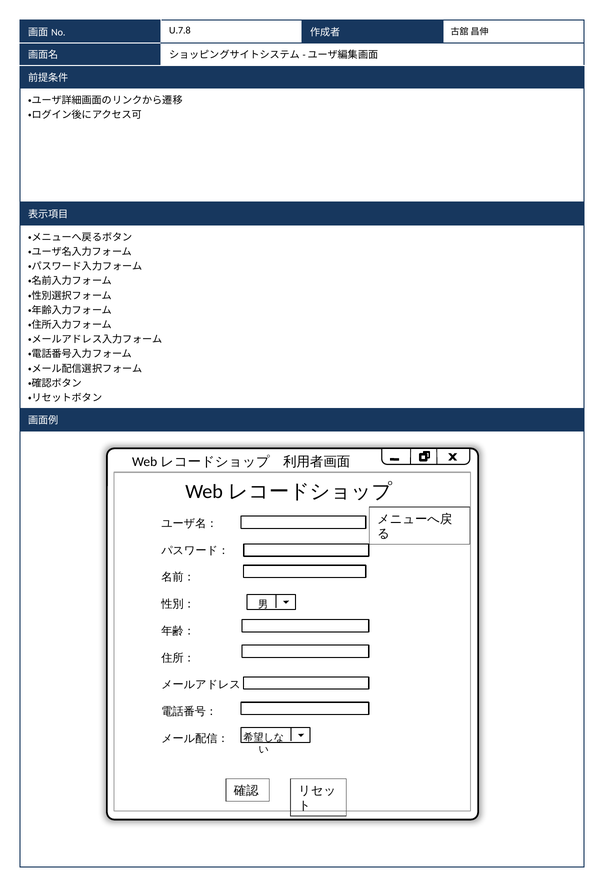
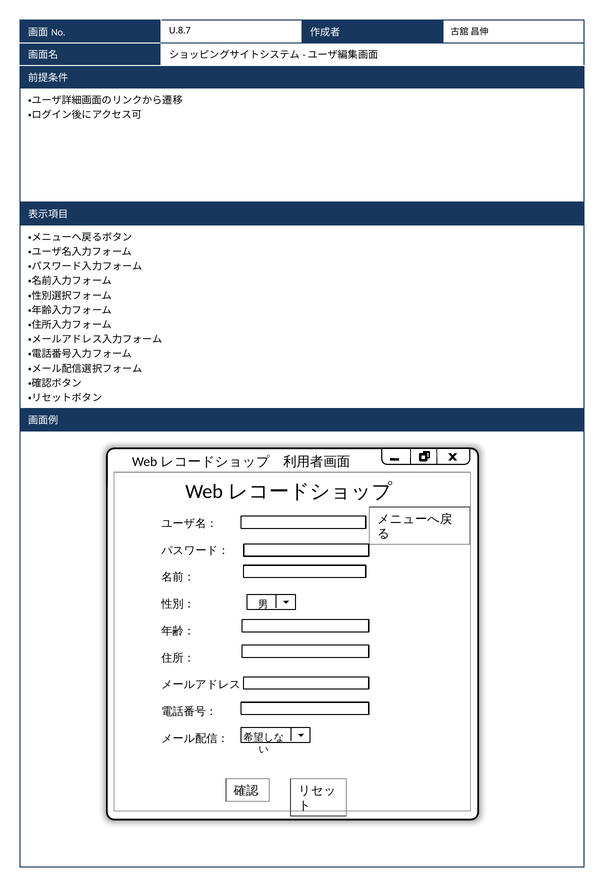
U.7.8: U.7.8 -> U.8.7 (180, 30)
